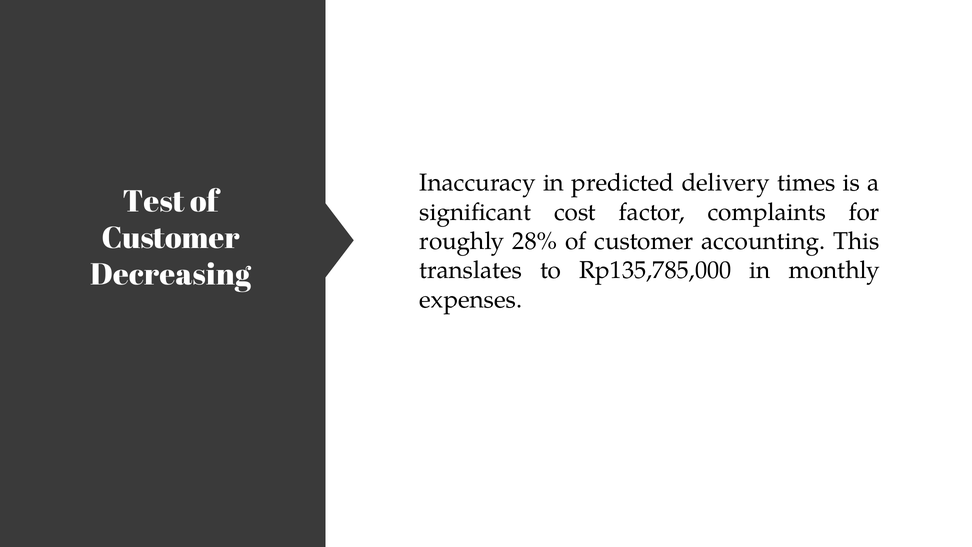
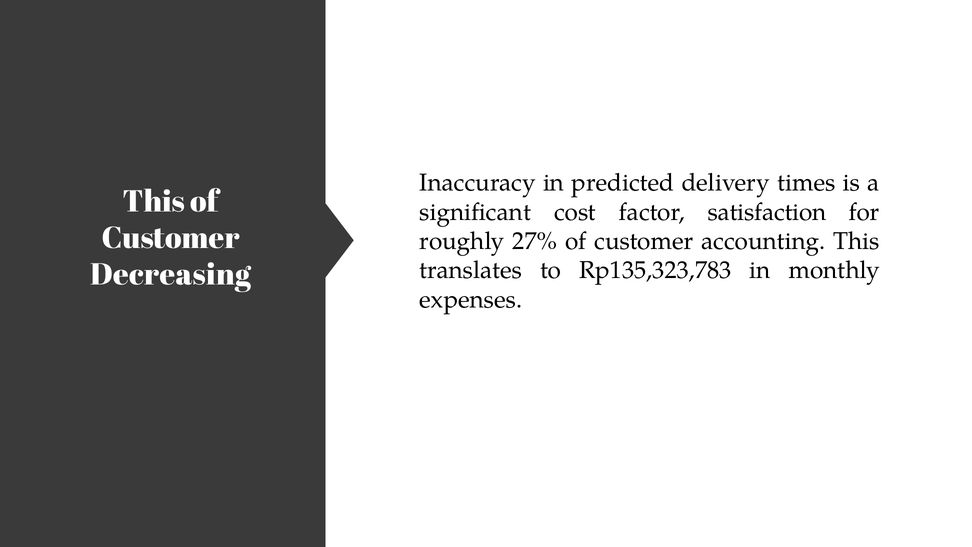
Test: Test -> This (154, 202)
complaints: complaints -> satisfaction (767, 212)
28%: 28% -> 27% (535, 241)
Rp135,785,000: Rp135,785,000 -> Rp135,323,783 (655, 270)
